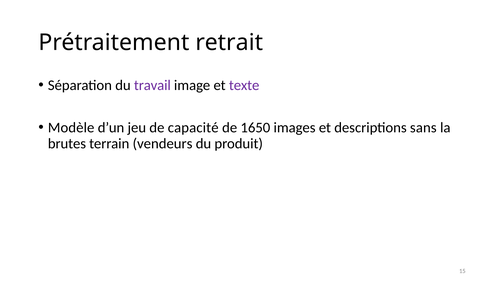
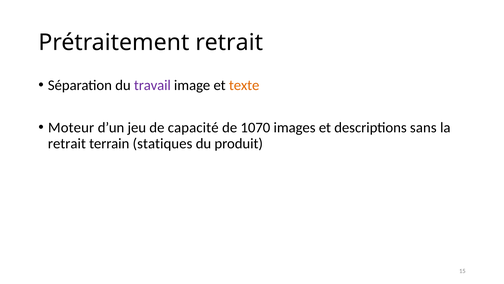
texte colour: purple -> orange (244, 85)
Modèle: Modèle -> Moteur (71, 127)
1650: 1650 -> 1070 (255, 127)
brutes: brutes -> retrait (67, 143)
vendeurs: vendeurs -> statiques (162, 143)
